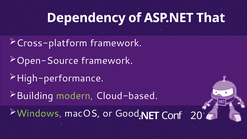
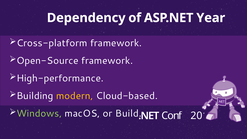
That: That -> Year (211, 18)
modern colour: light green -> yellow (75, 96)
Good: Good -> Build (128, 113)
